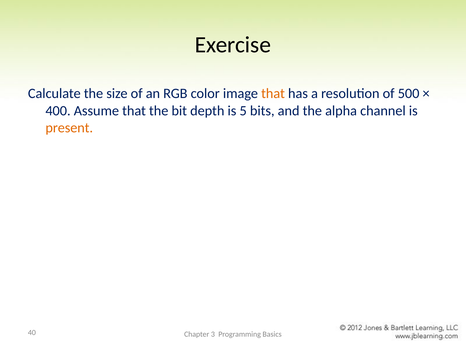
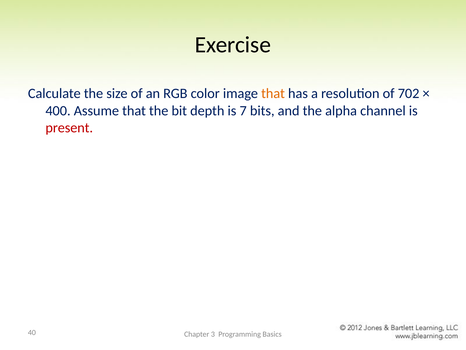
500: 500 -> 702 (409, 93)
5: 5 -> 7 (243, 110)
present colour: orange -> red (69, 128)
